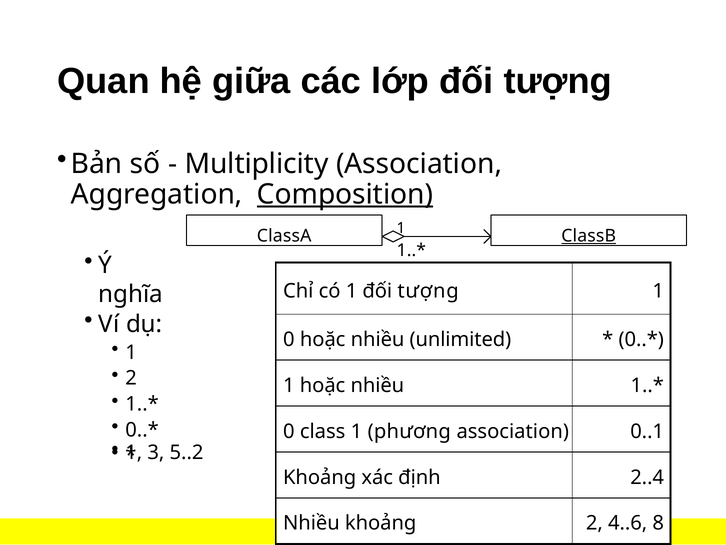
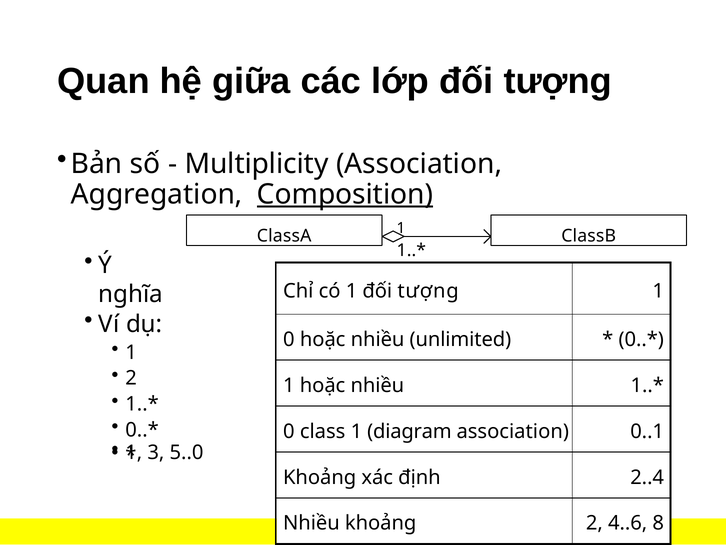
ClassB underline: present -> none (589, 236)
phương: phương -> diagram (409, 431)
5..2: 5..2 -> 5..0 (187, 452)
